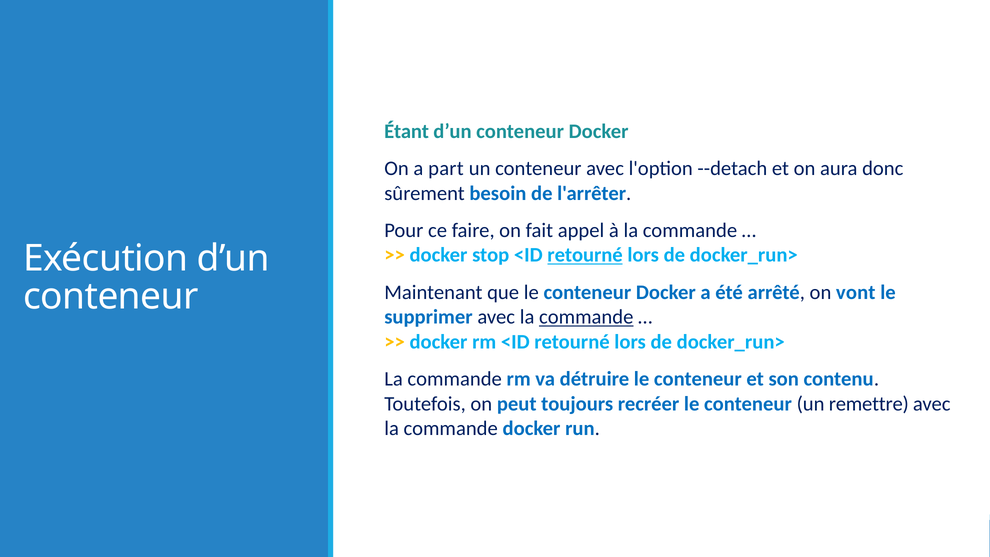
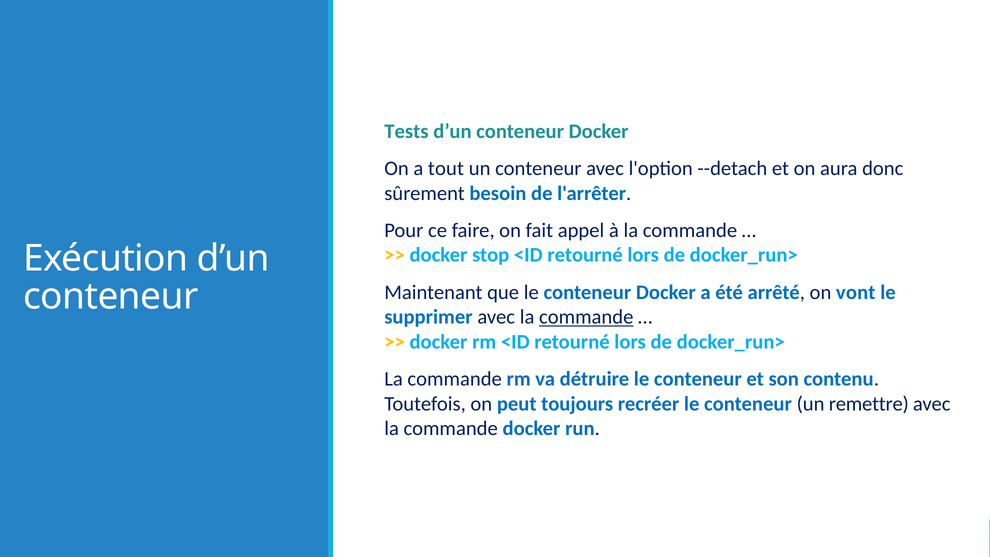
Étant: Étant -> Tests (406, 131)
part: part -> tout (446, 168)
retourné underline: present -> none (585, 255)
